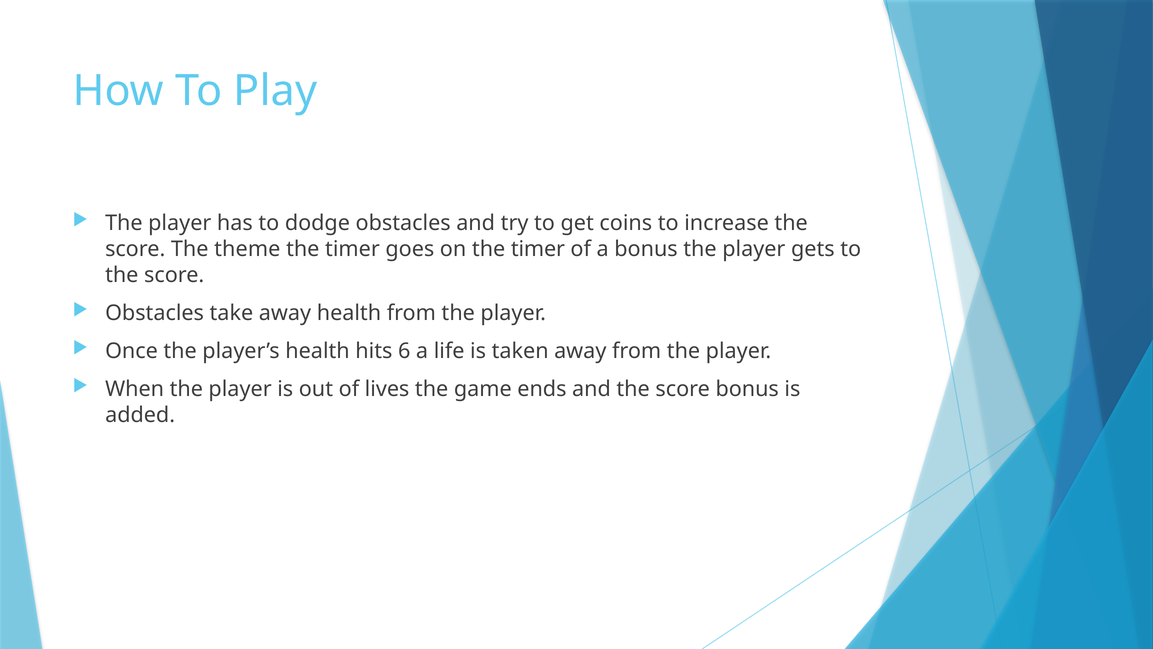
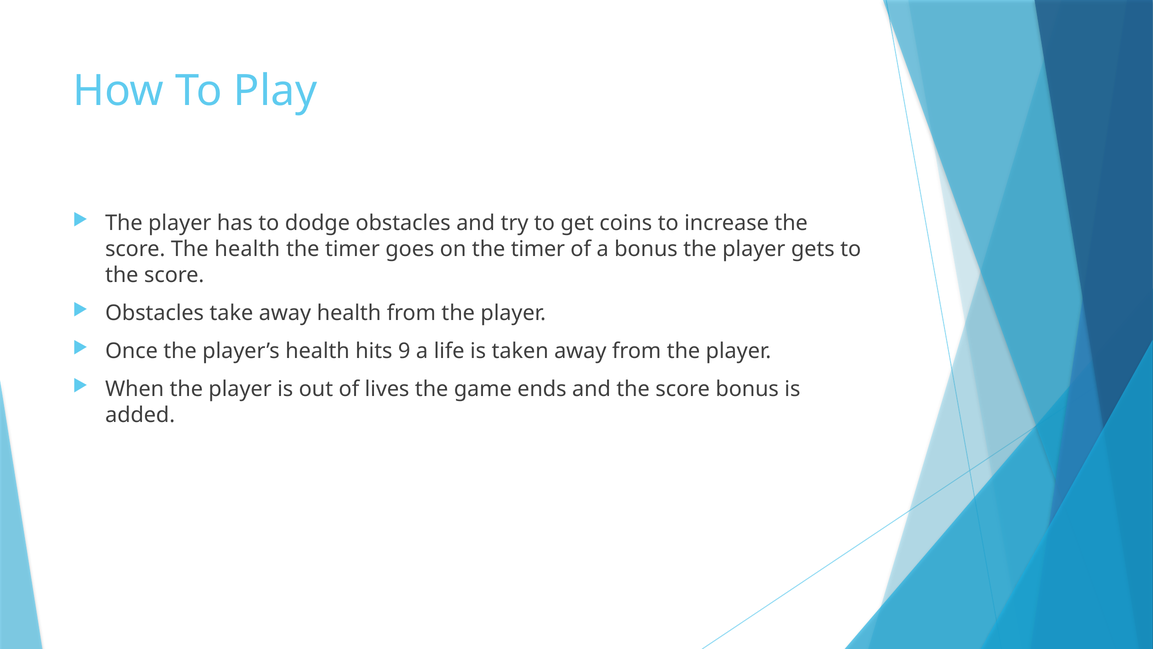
The theme: theme -> health (247, 249)
6: 6 -> 9 (404, 351)
